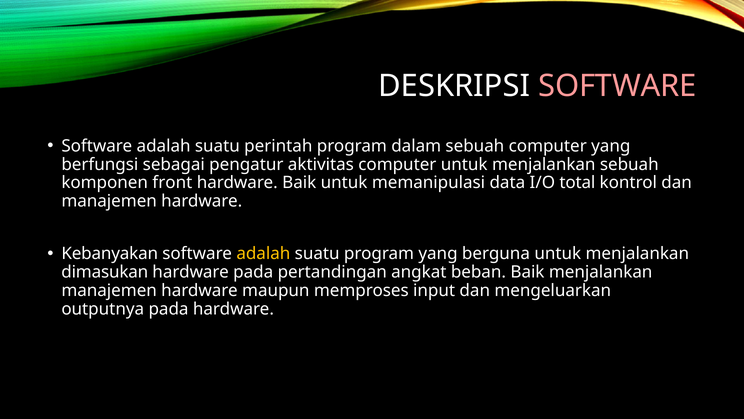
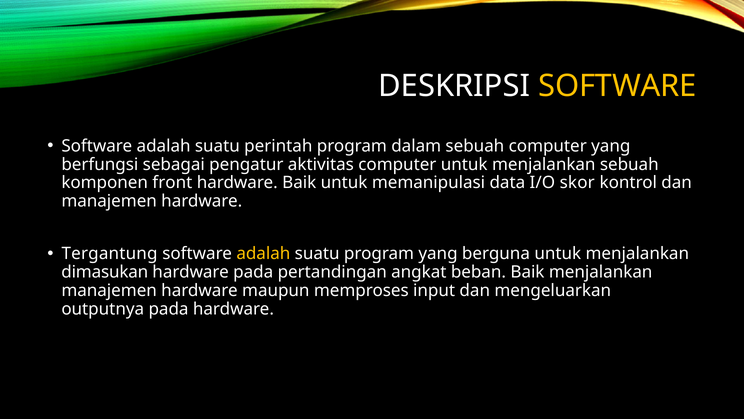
SOFTWARE colour: pink -> yellow (617, 86)
total: total -> skor (577, 183)
Kebanyakan: Kebanyakan -> Tergantung (110, 253)
